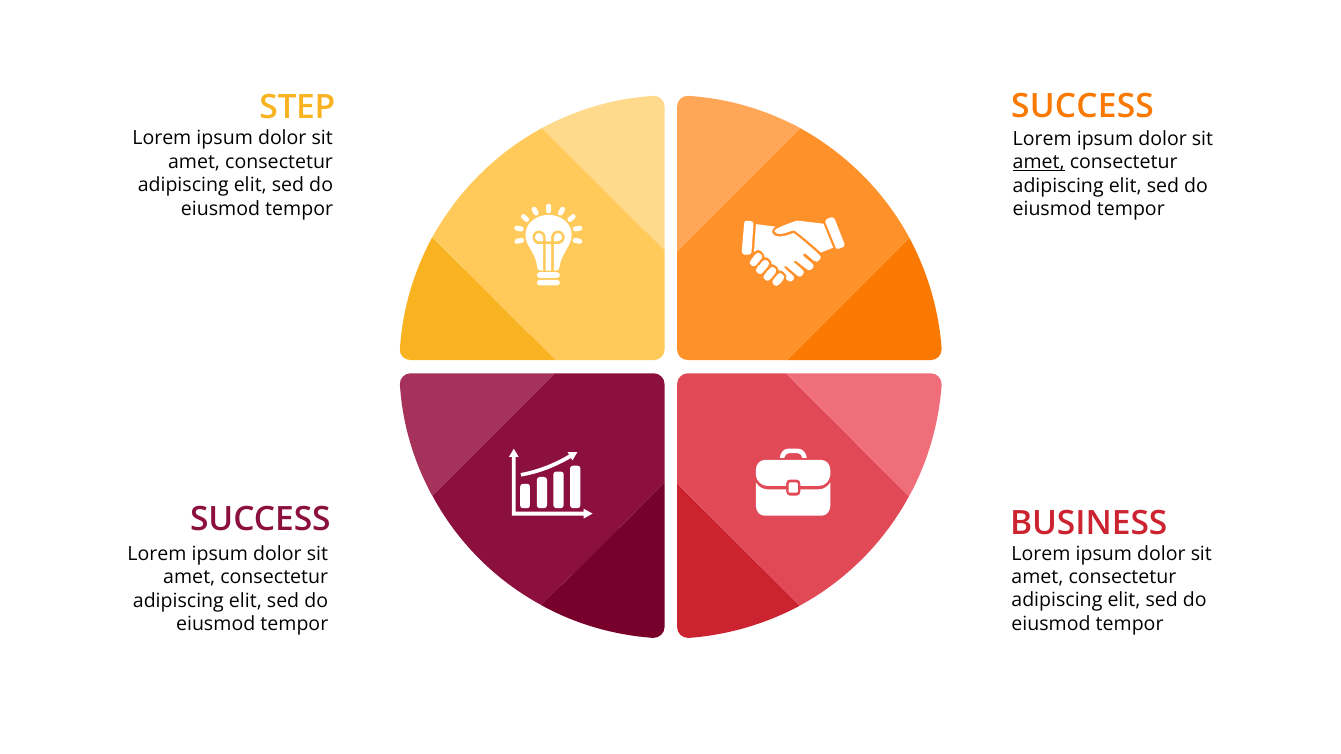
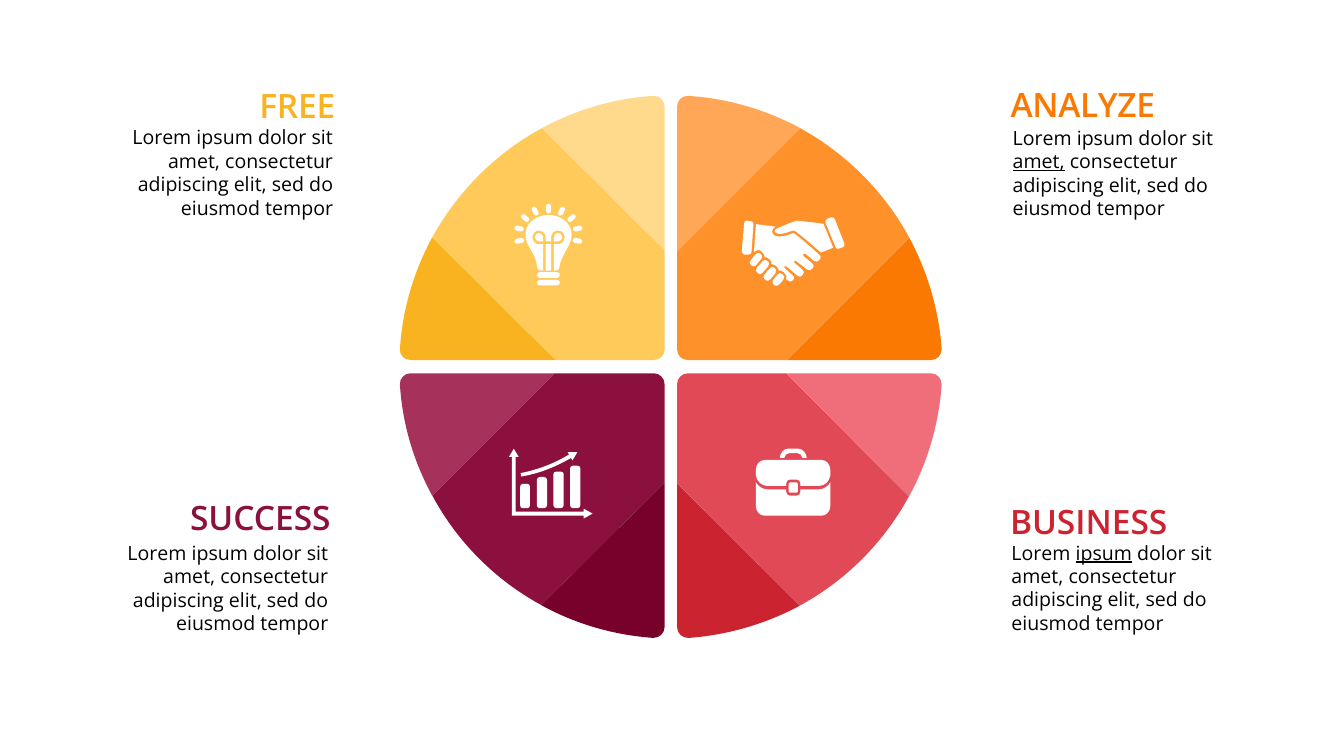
SUCCESS: SUCCESS -> ANALYZE (1083, 106)
STEP: STEP -> FREE (297, 107)
ipsum underline: none -> present (1104, 554)
